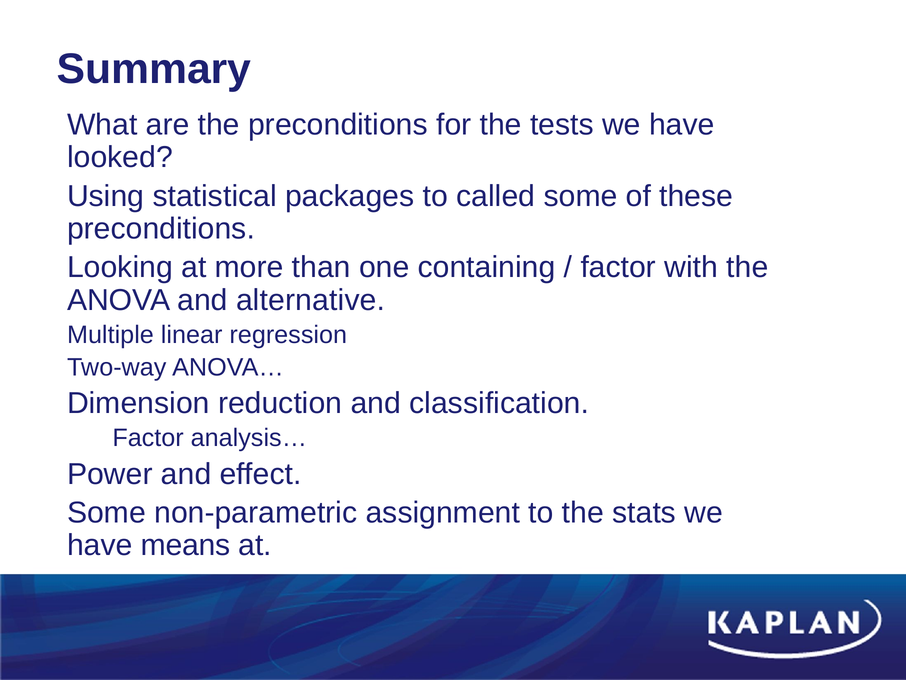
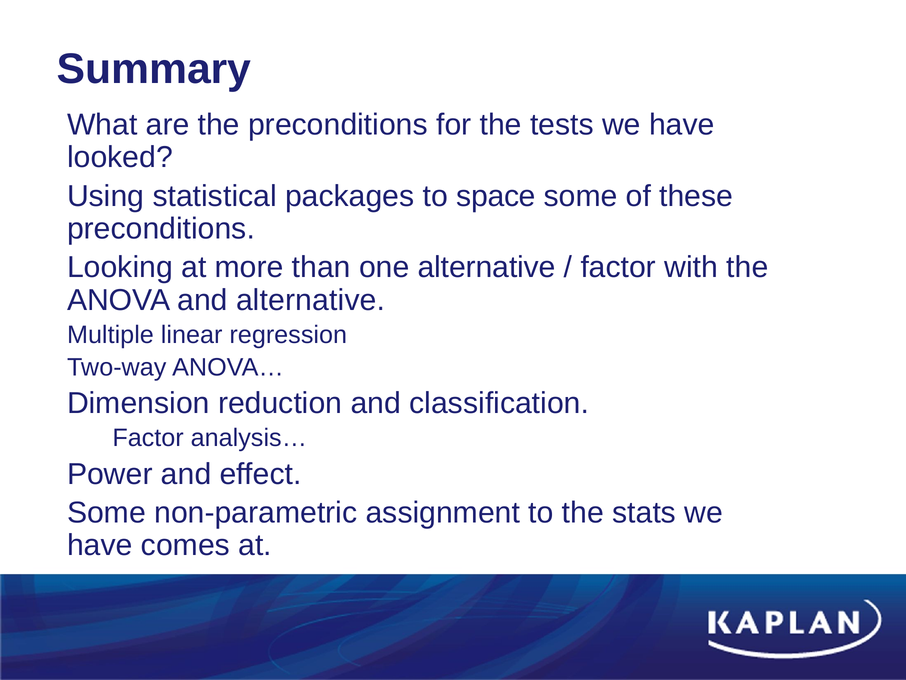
called: called -> space (496, 196)
one containing: containing -> alternative (487, 267)
means: means -> comes (185, 545)
